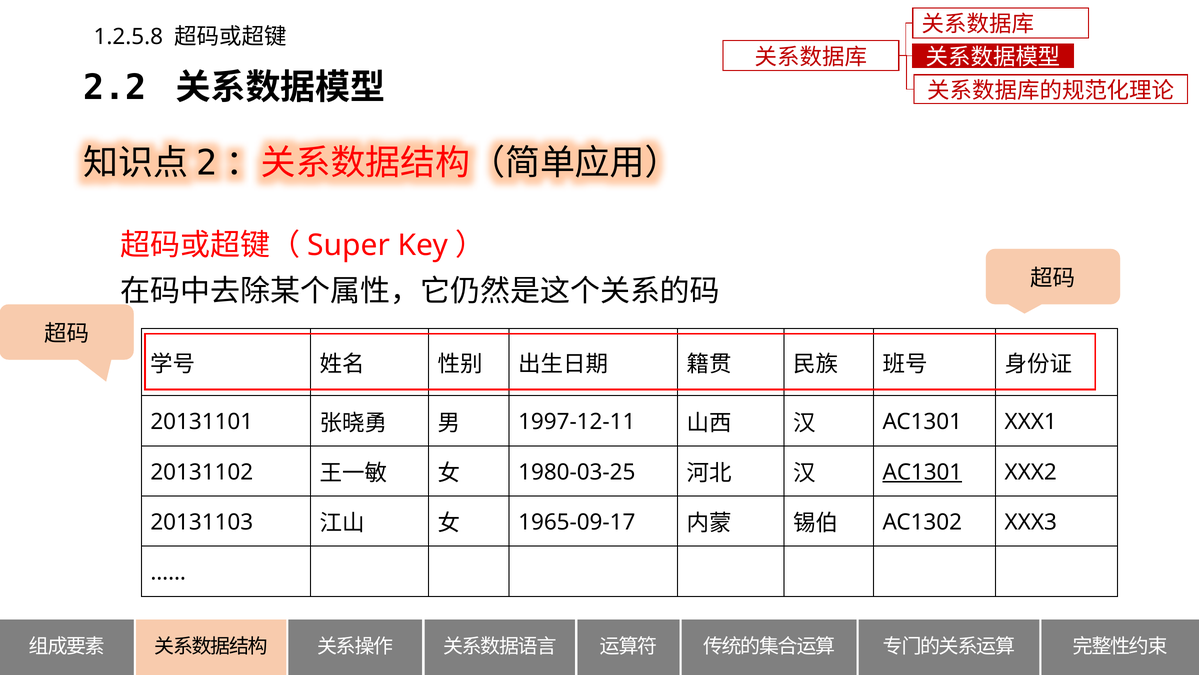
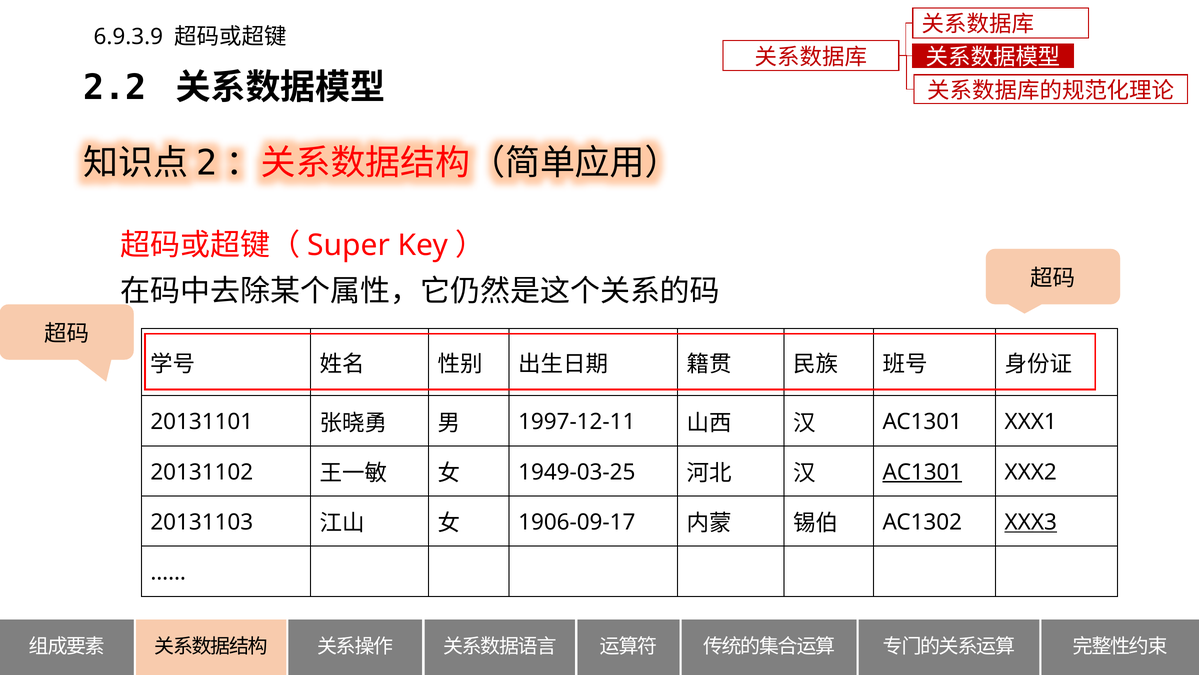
1.2.5.8: 1.2.5.8 -> 6.9.3.9 (128, 37)
1980-03-25: 1980-03-25 -> 1949-03-25 (577, 472)
1965-09-17: 1965-09-17 -> 1906-09-17 (577, 522)
XXX3 underline: none -> present (1031, 522)
